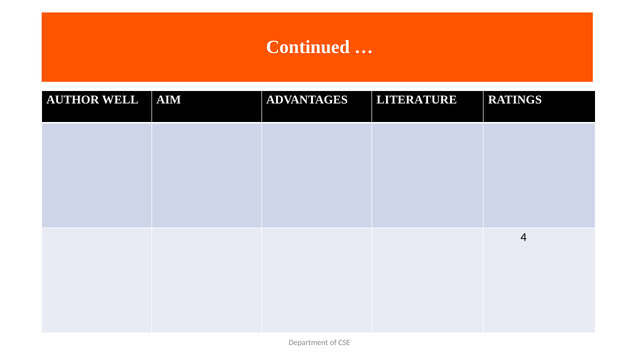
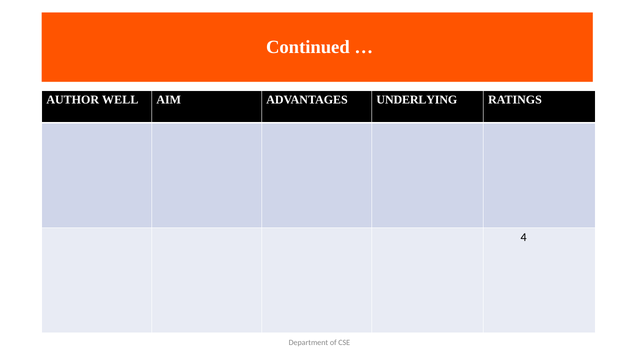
LITERATURE: LITERATURE -> UNDERLYING (417, 100)
